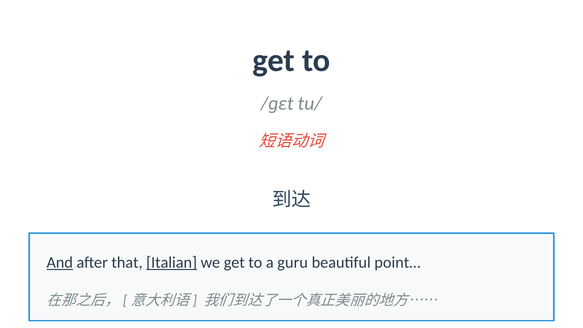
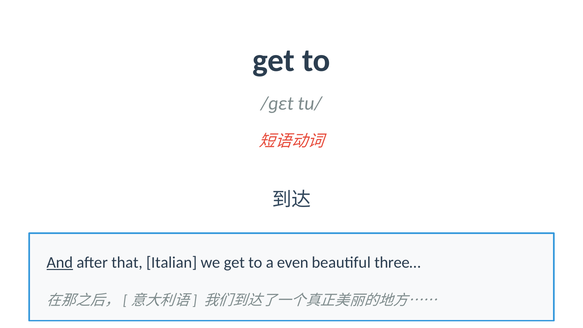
Italian underline: present -> none (172, 262)
guru: guru -> even (293, 262)
point…: point… -> three… (398, 262)
